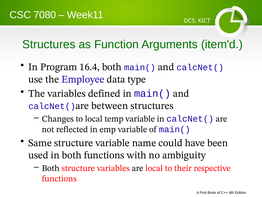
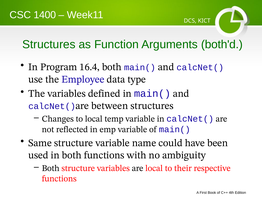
7080: 7080 -> 1400 (45, 15)
item'd: item'd -> both'd (222, 44)
